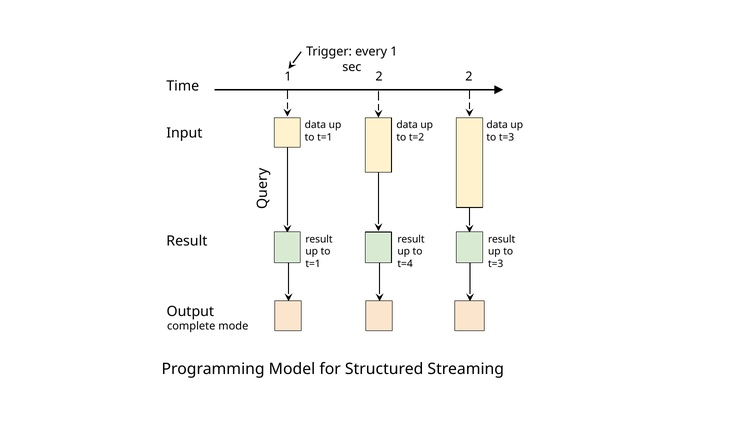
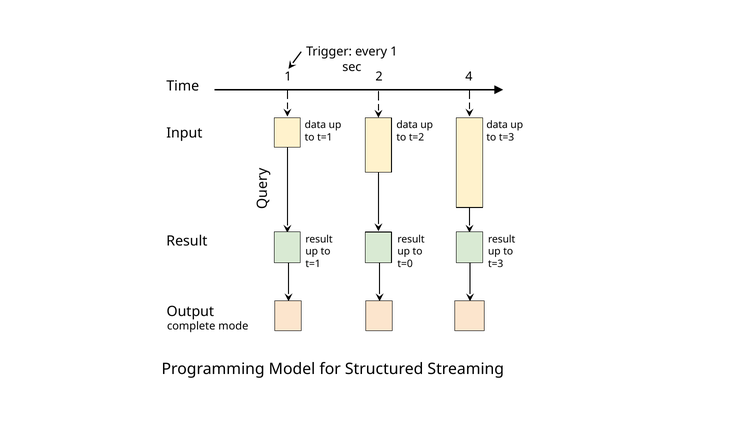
2 2: 2 -> 4 (469, 77)
t=4: t=4 -> t=0 (405, 264)
